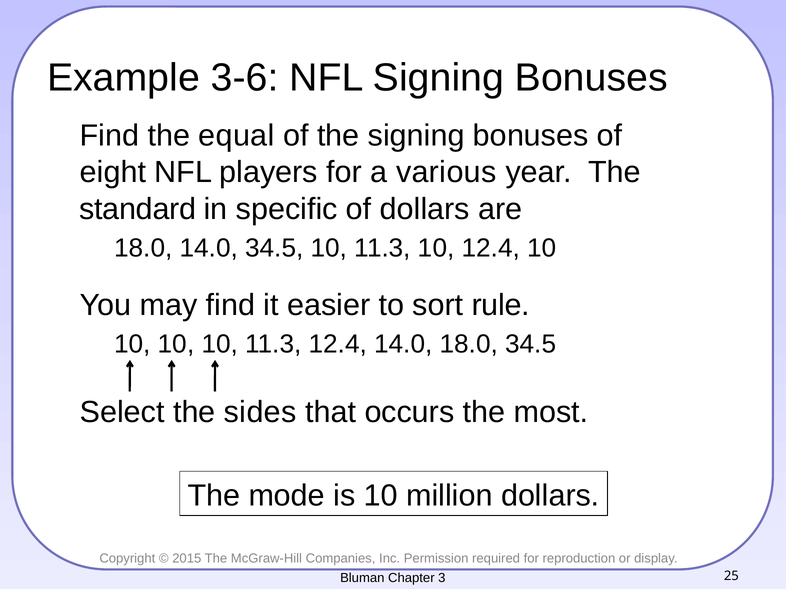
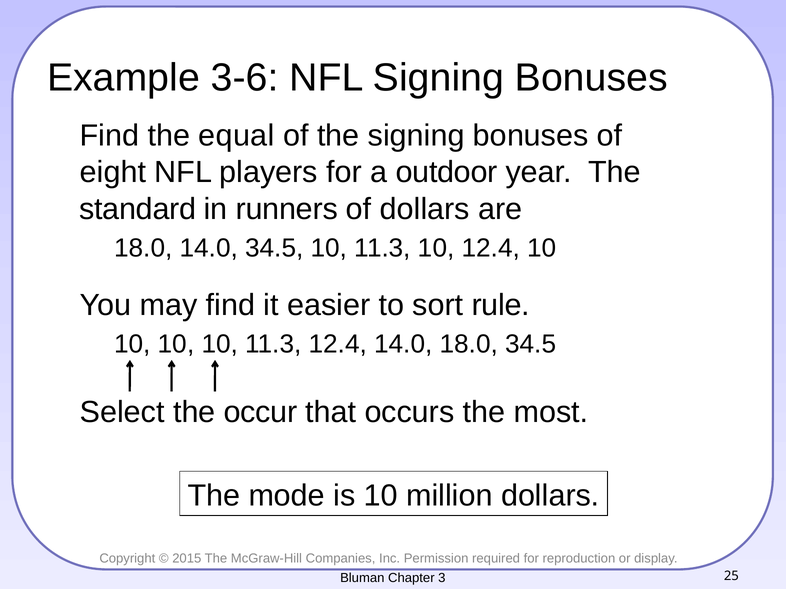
various: various -> outdoor (447, 172)
specific: specific -> runners (287, 209)
sides: sides -> occur (260, 412)
